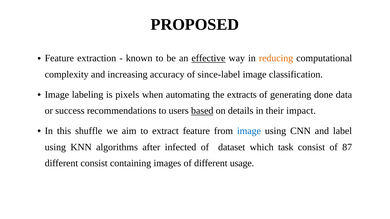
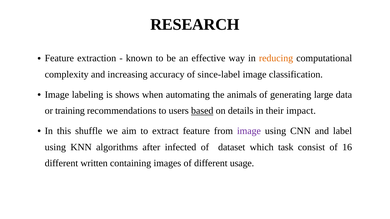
PROPOSED: PROPOSED -> RESEARCH (195, 25)
effective underline: present -> none (208, 58)
pixels: pixels -> shows (127, 95)
extracts: extracts -> animals (242, 95)
done: done -> large (324, 95)
success: success -> training (70, 111)
image colour: blue -> purple (249, 131)
87: 87 -> 16 (347, 147)
different consist: consist -> written (94, 164)
